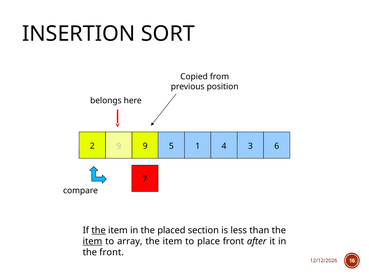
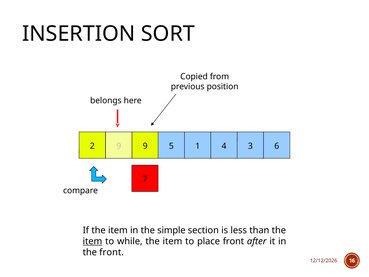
the underline: present -> none (99, 230)
placed: placed -> simple (171, 230)
array: array -> while (130, 241)
